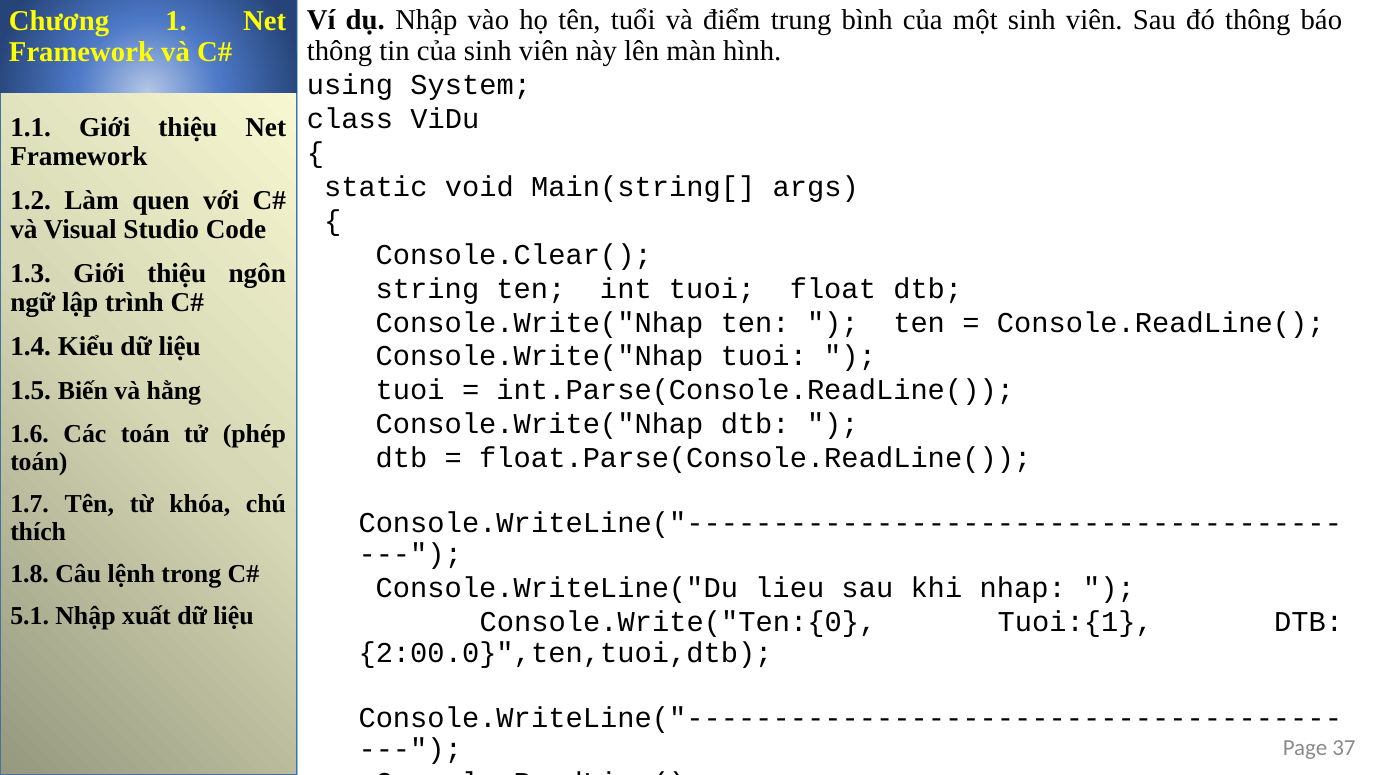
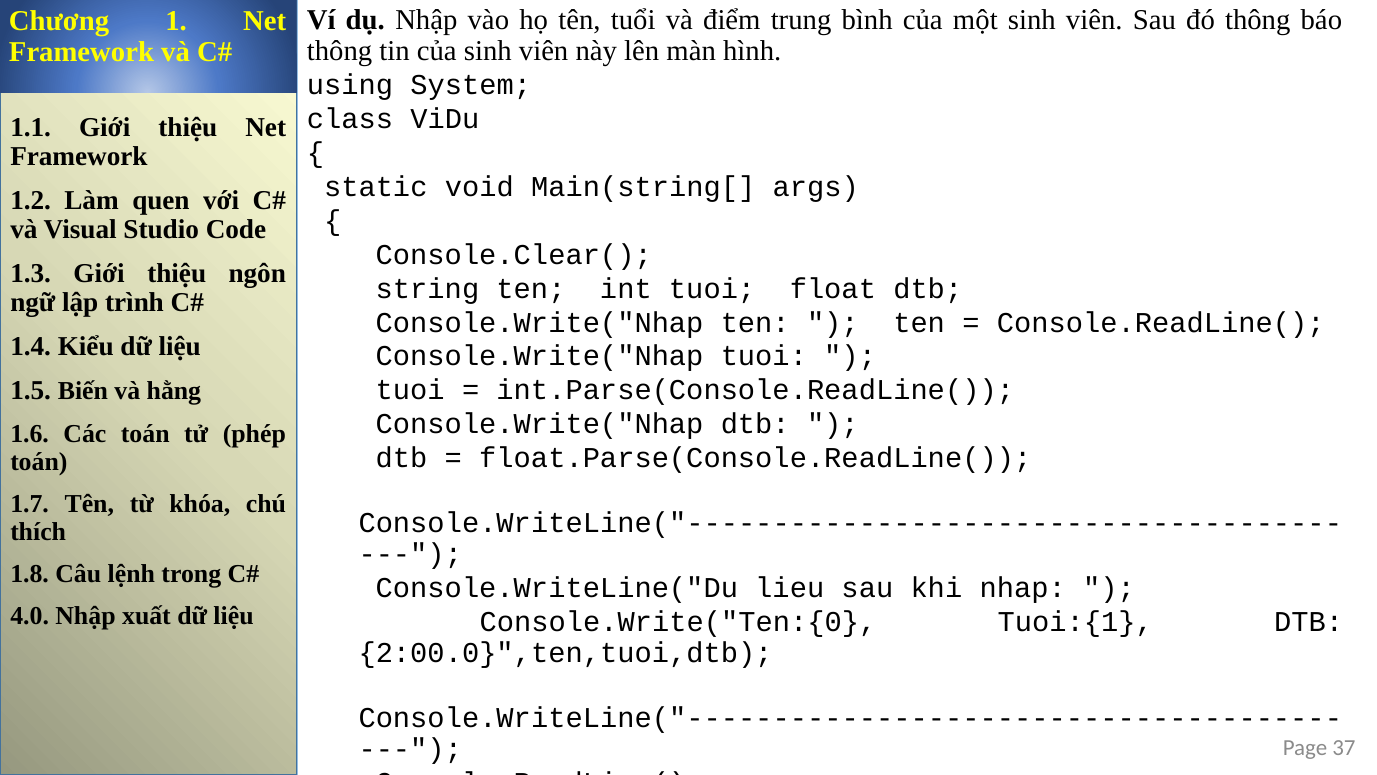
5.1: 5.1 -> 4.0 (30, 616)
